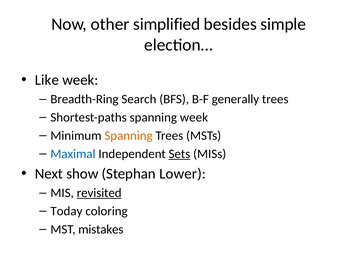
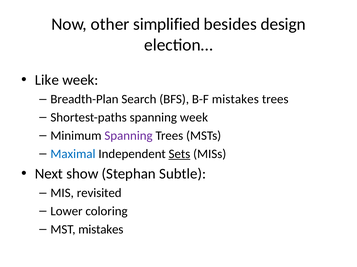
simple: simple -> design (283, 24)
Breadth-Ring: Breadth-Ring -> Breadth-Plan (84, 99)
B-F generally: generally -> mistakes (235, 99)
Spanning colour: orange -> purple (129, 136)
Lower: Lower -> Subtle (183, 174)
revisited underline: present -> none (99, 193)
Today: Today -> Lower (66, 212)
